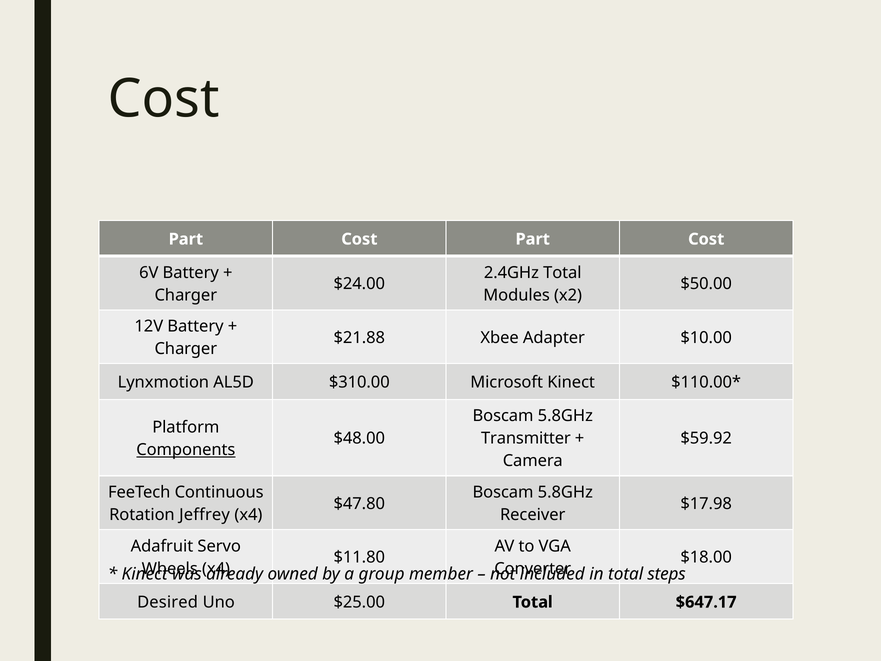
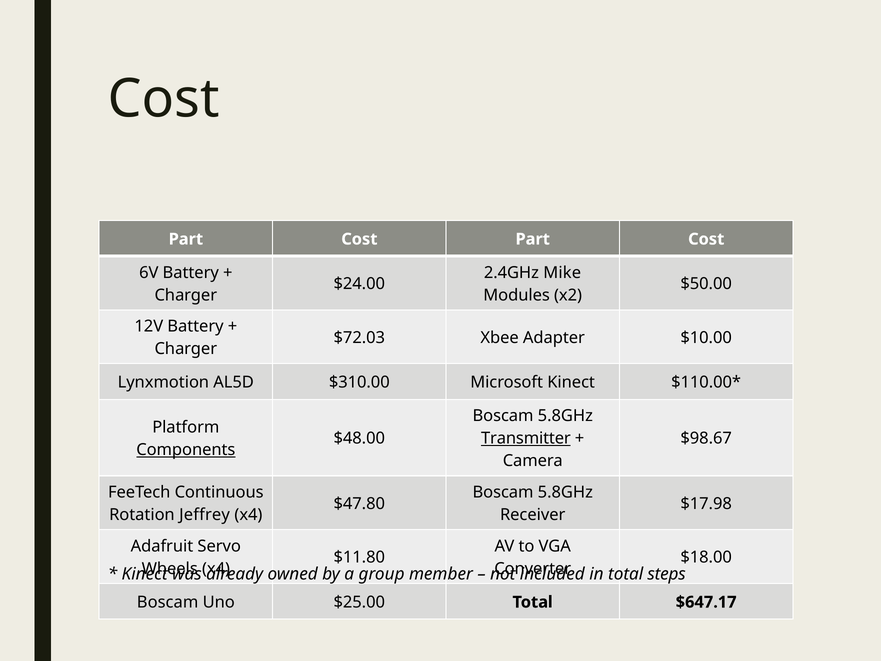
2.4GHz Total: Total -> Mike (562, 273)
$21.88: $21.88 -> $72.03 (359, 338)
Transmitter underline: none -> present (526, 438)
$59.92: $59.92 -> $98.67 (706, 438)
Desired: Desired -> Boscam (168, 602)
